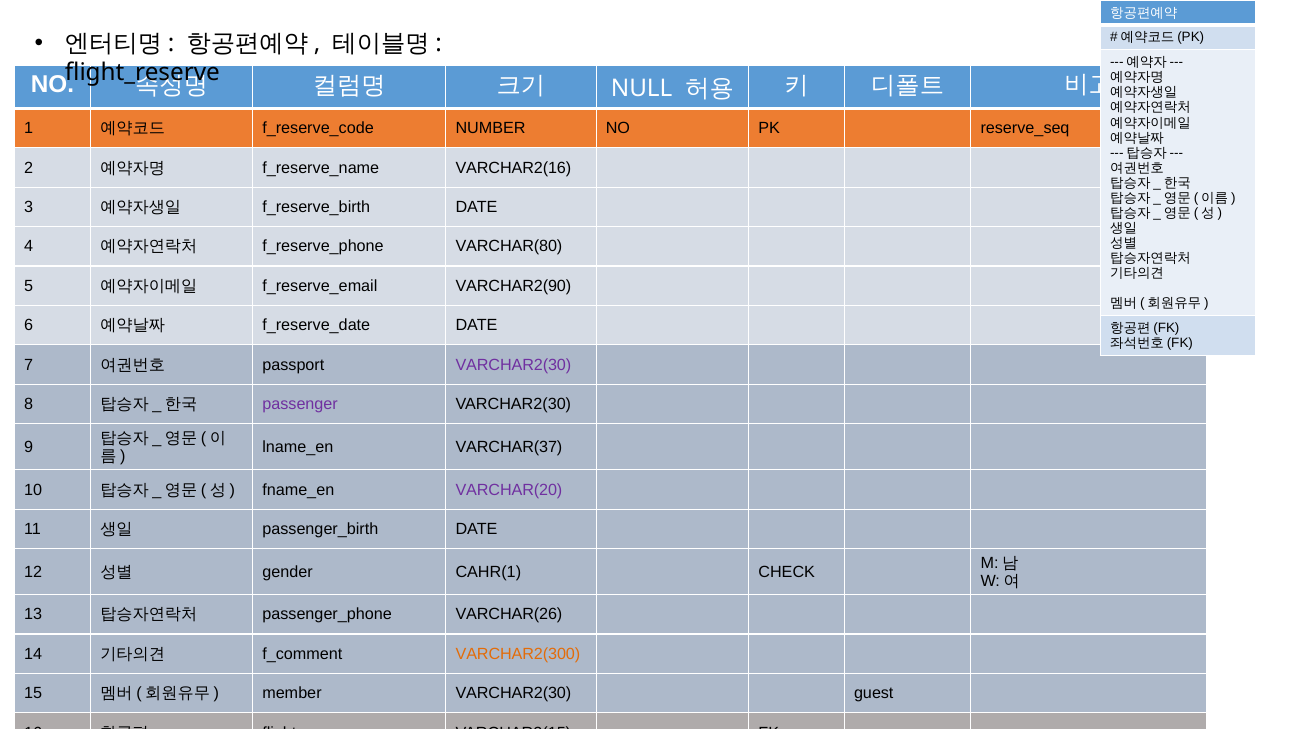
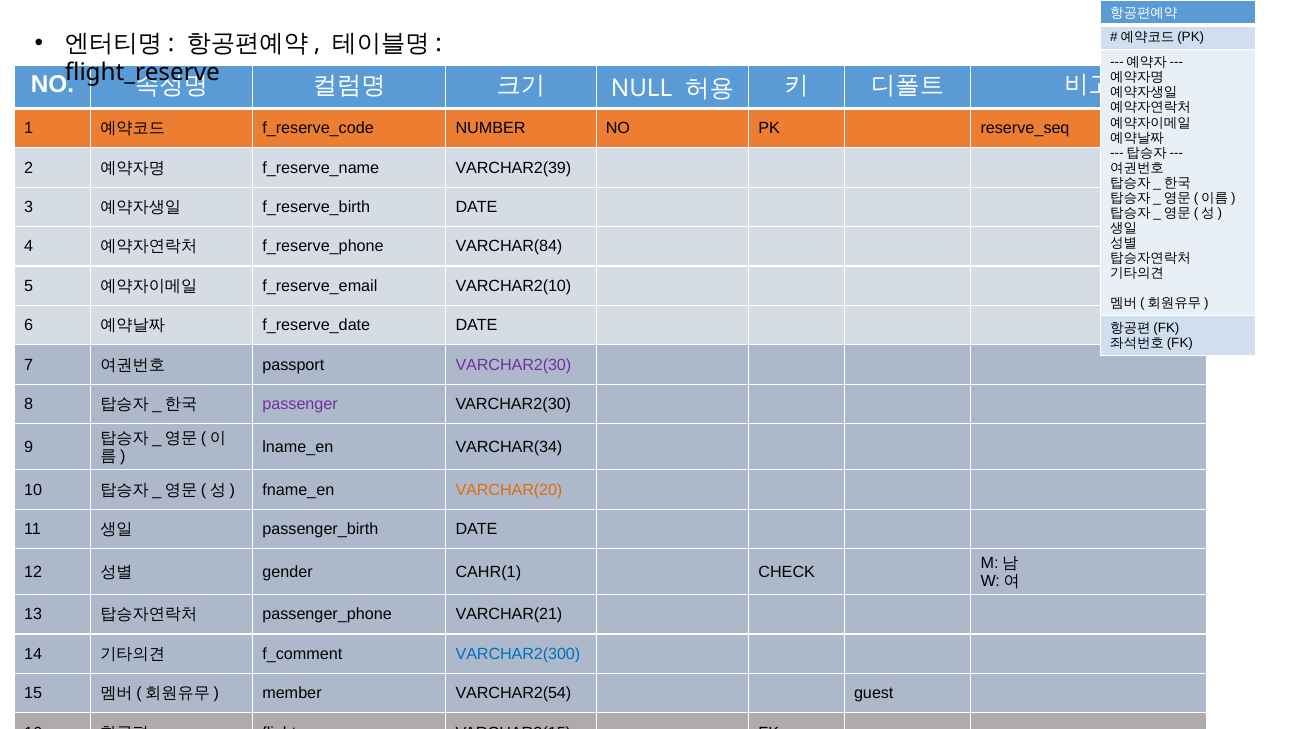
VARCHAR2(16: VARCHAR2(16 -> VARCHAR2(39 (513, 168)
VARCHAR(80: VARCHAR(80 -> VARCHAR(84 (509, 247)
VARCHAR2(90: VARCHAR2(90 -> VARCHAR2(10 (513, 286)
VARCHAR(37: VARCHAR(37 -> VARCHAR(34 (509, 447)
VARCHAR(20 colour: purple -> orange (509, 490)
VARCHAR(26: VARCHAR(26 -> VARCHAR(21 (509, 615)
VARCHAR2(300 colour: orange -> blue (518, 654)
member VARCHAR2(30: VARCHAR2(30 -> VARCHAR2(54 (513, 693)
